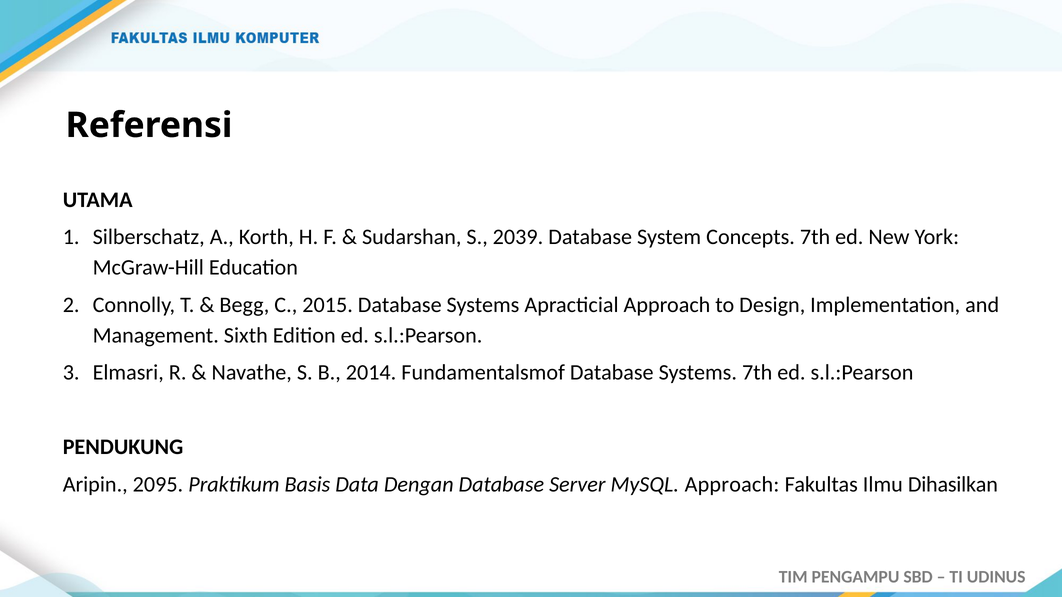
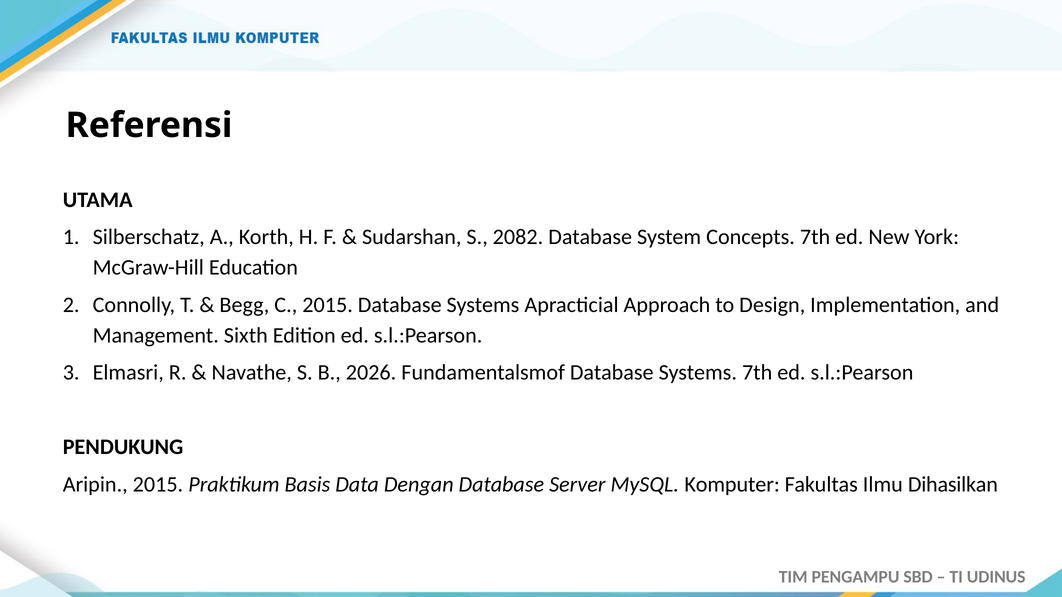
2039: 2039 -> 2082 (518, 237)
2014: 2014 -> 2026 (371, 373)
Aripin 2095: 2095 -> 2015 (158, 485)
MySQL Approach: Approach -> Komputer (732, 485)
